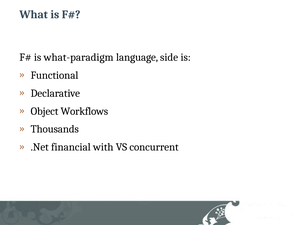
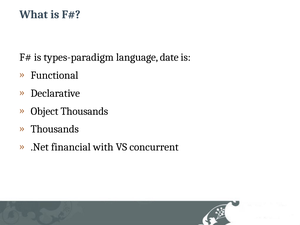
what-paradigm: what-paradigm -> types-paradigm (79, 57)
side: side -> date (169, 57)
Object Workflows: Workflows -> Thousands (84, 111)
